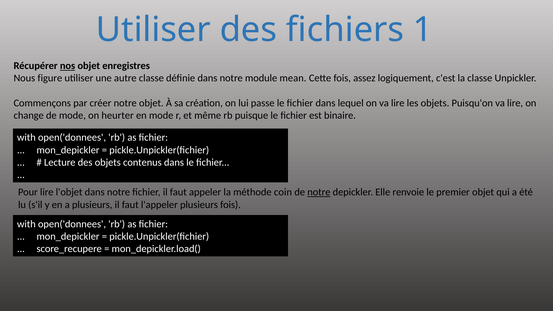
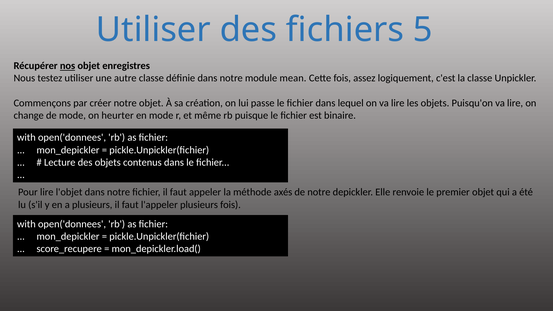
1: 1 -> 5 (423, 30)
figure: figure -> testez (50, 78)
coin: coin -> axés (283, 192)
notre underline: present -> none (319, 192)
